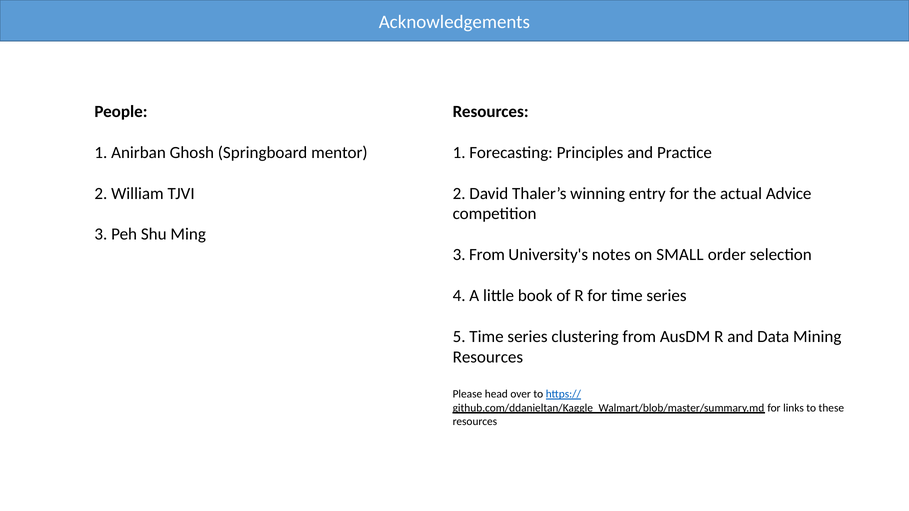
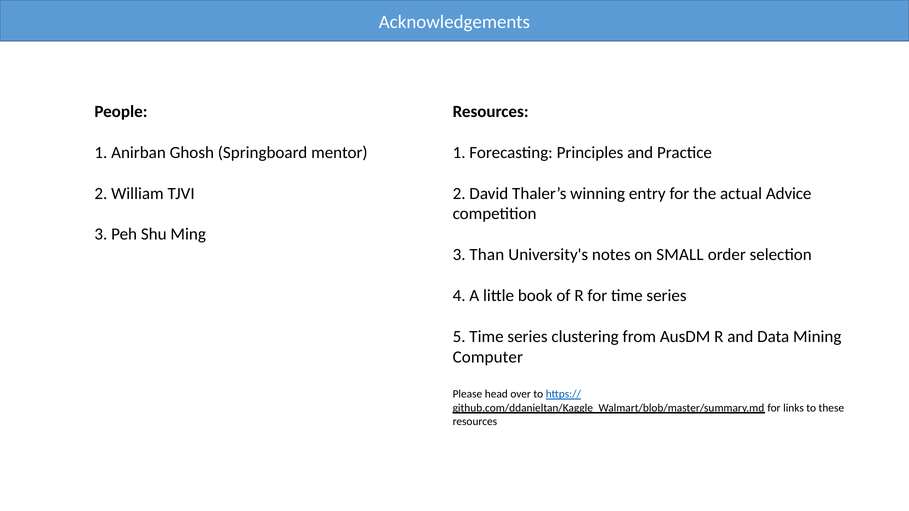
3 From: From -> Than (487, 255)
Resources: Resources -> Computer (488, 357)
